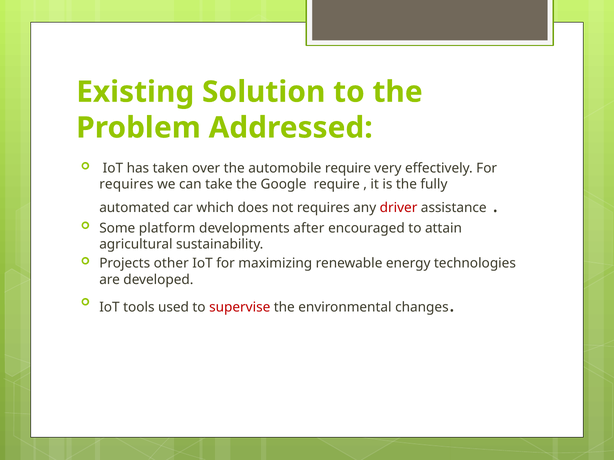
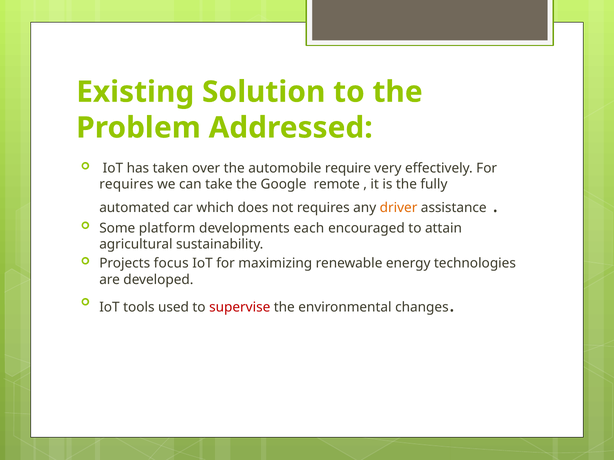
Google require: require -> remote (337, 185)
driver colour: red -> orange (399, 208)
after: after -> each (309, 228)
other: other -> focus (171, 264)
